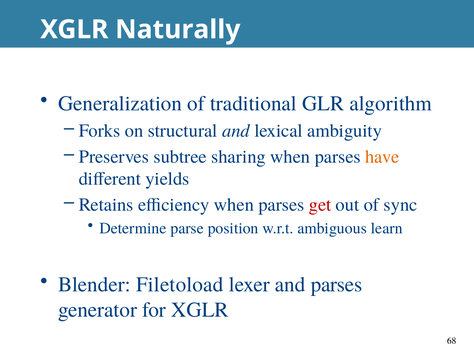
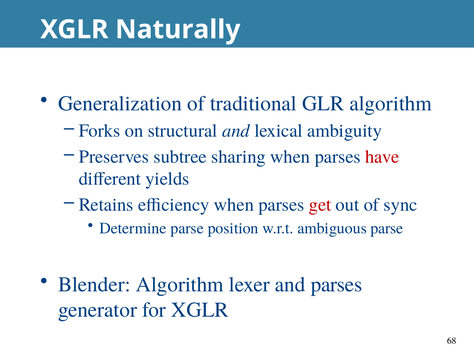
have colour: orange -> red (382, 156)
ambiguous learn: learn -> parse (387, 228)
Blender Filetoload: Filetoload -> Algorithm (180, 284)
